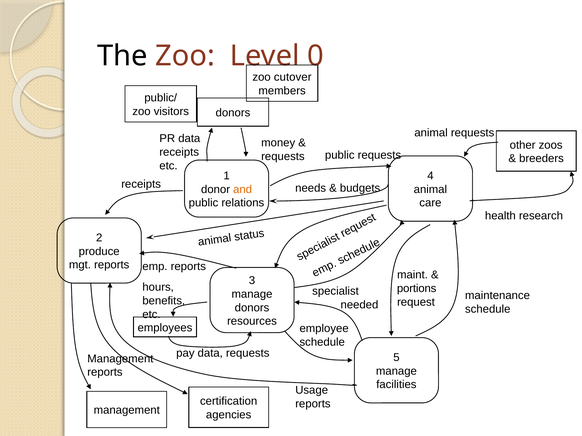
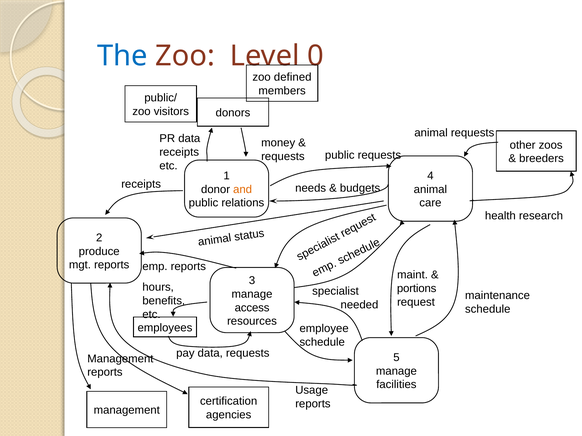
The colour: black -> blue (122, 56)
cutover: cutover -> defined (293, 77)
donors: donors -> access (252, 308)
